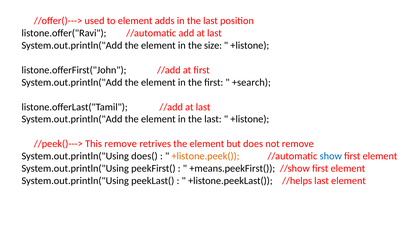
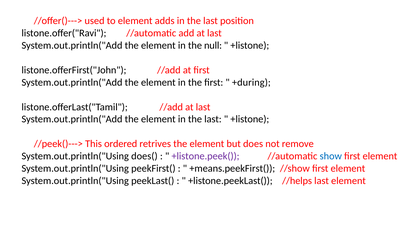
size: size -> null (213, 45)
+search: +search -> +during (251, 82)
This remove: remove -> ordered (121, 144)
+listone.peek( colour: orange -> purple (206, 156)
